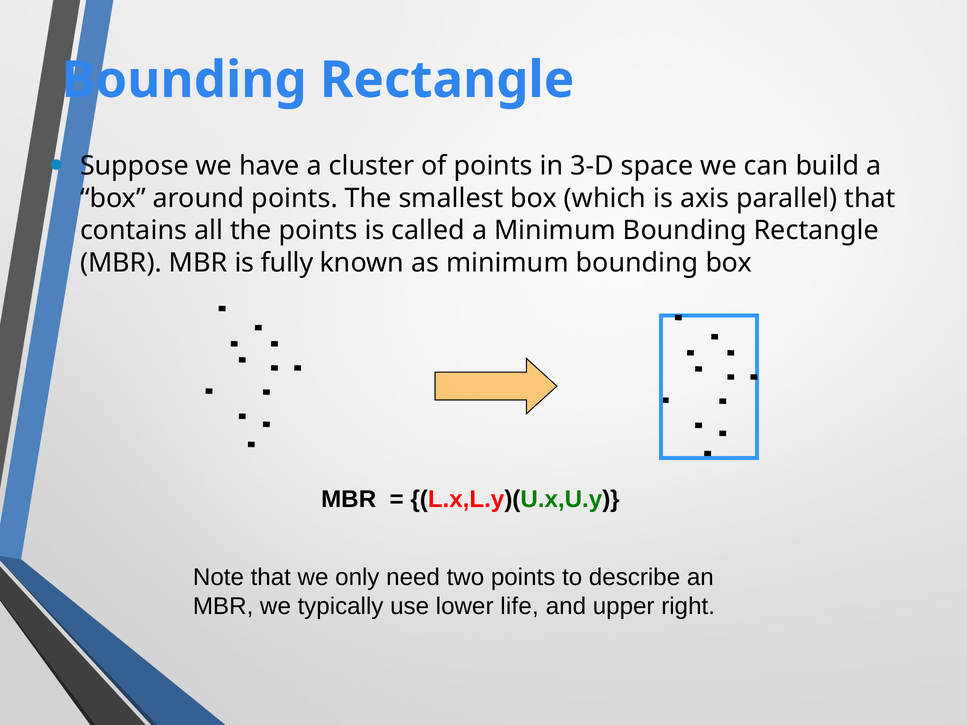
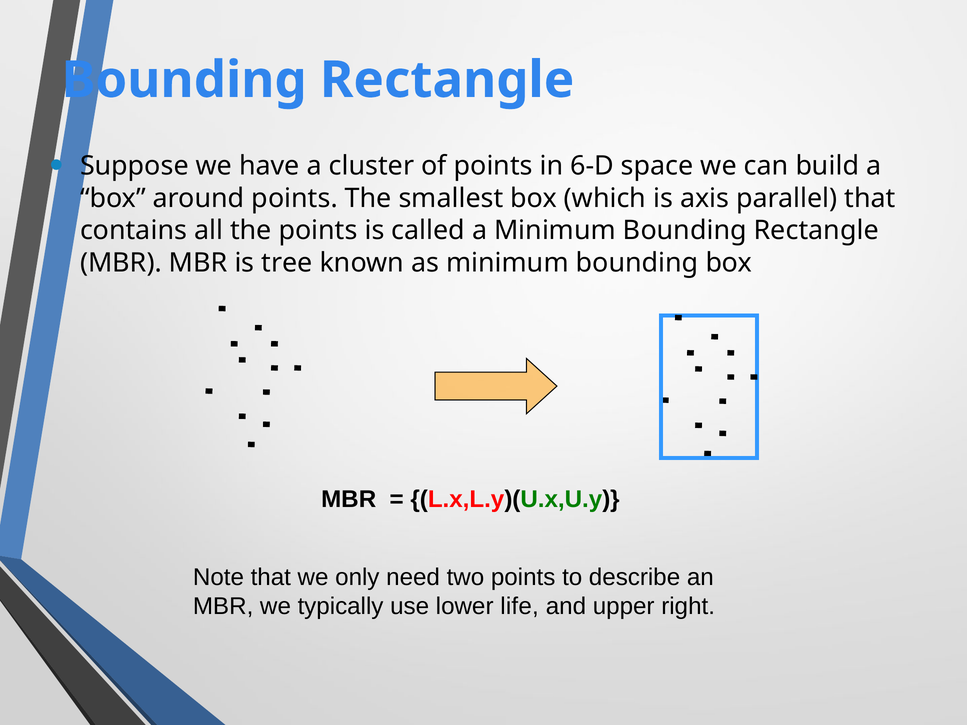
3-D: 3-D -> 6-D (592, 166)
fully: fully -> tree (287, 263)
